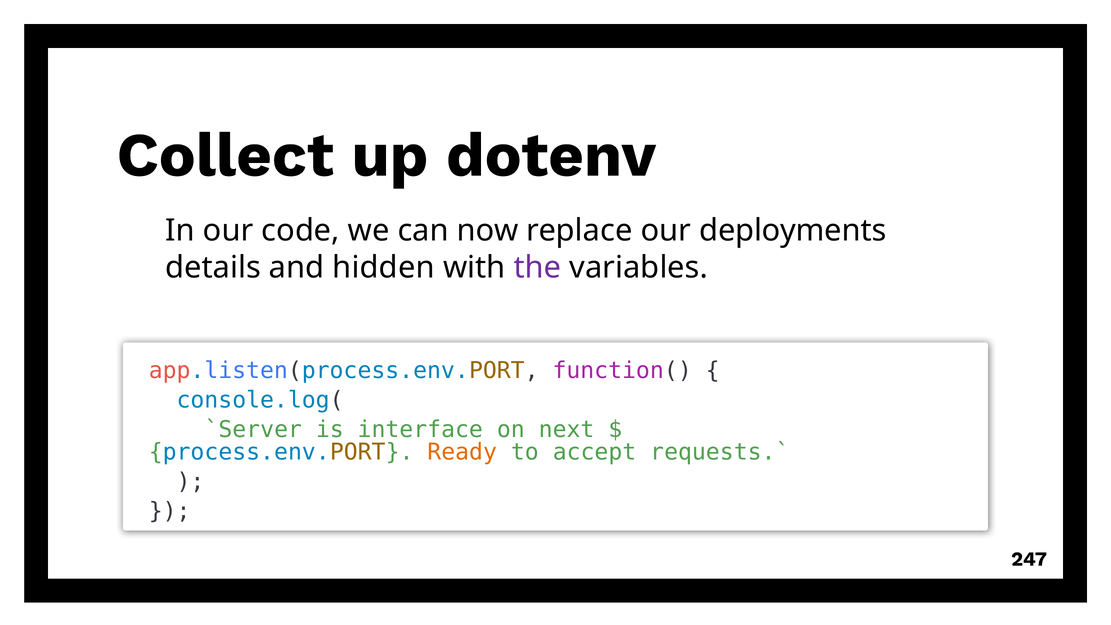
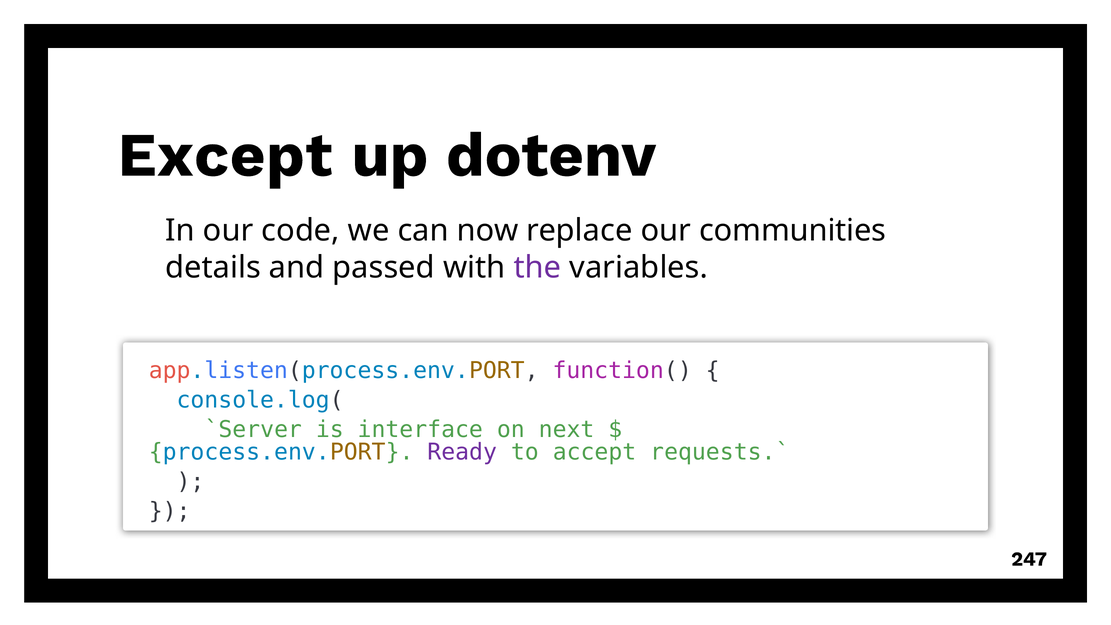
Collect: Collect -> Except (225, 155)
deployments: deployments -> communities (793, 230)
hidden: hidden -> passed (384, 268)
Ready colour: orange -> purple (462, 452)
